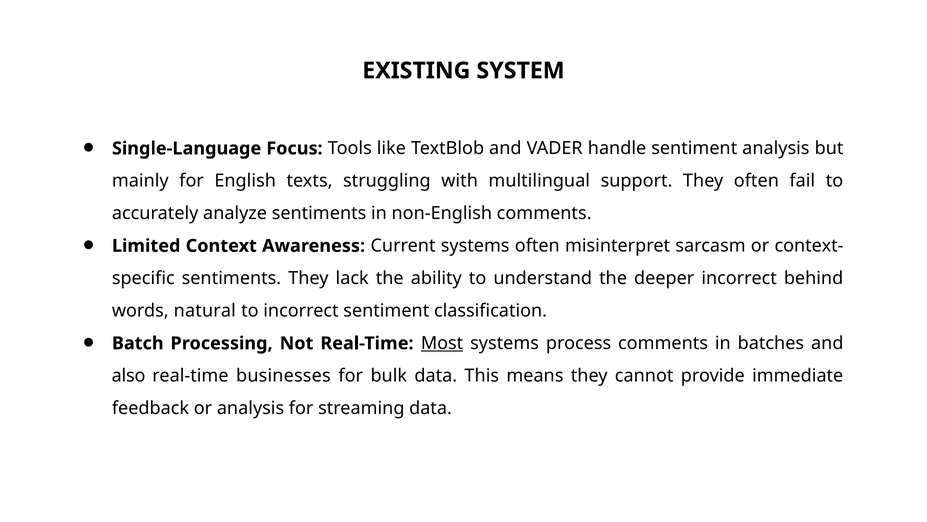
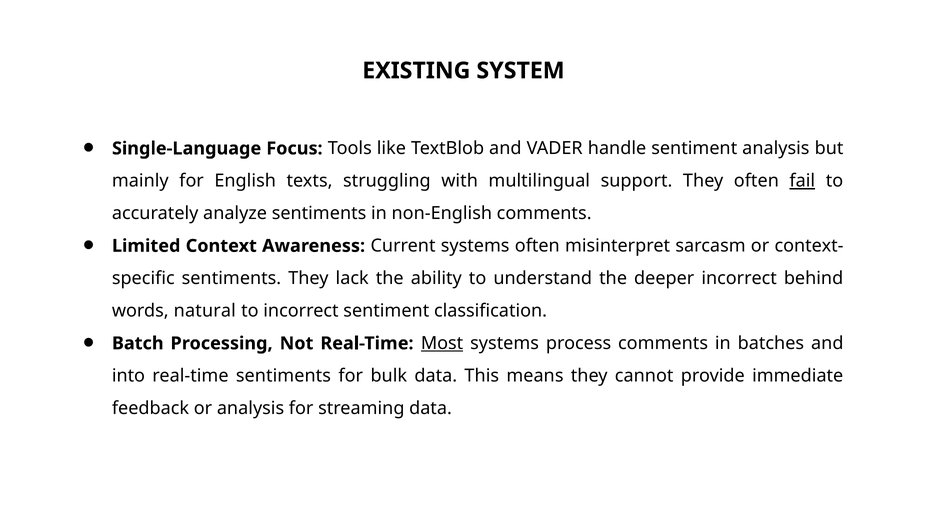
fail underline: none -> present (802, 181)
also: also -> into (128, 375)
real-time businesses: businesses -> sentiments (283, 375)
